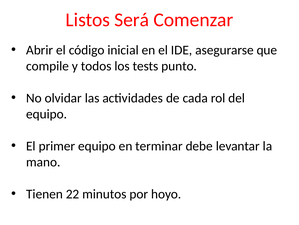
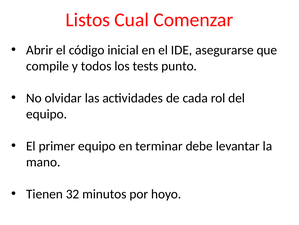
Será: Será -> Cual (132, 20)
22: 22 -> 32 (73, 193)
